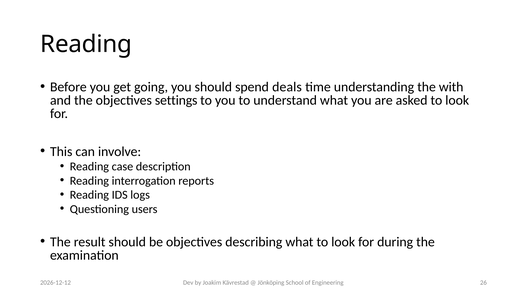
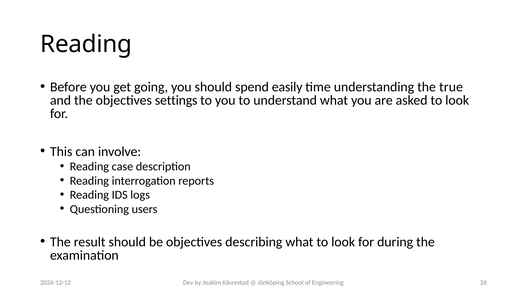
deals: deals -> easily (287, 87)
with: with -> true (451, 87)
